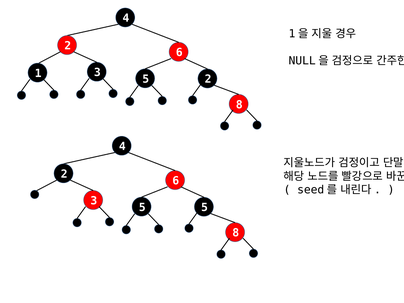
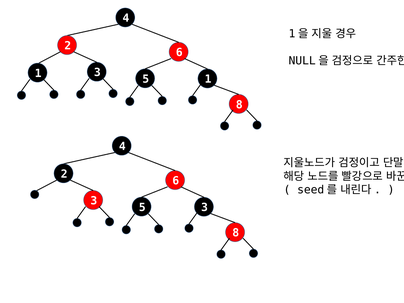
5 2: 2 -> 1 (208, 79)
5 5: 5 -> 3 (205, 208)
